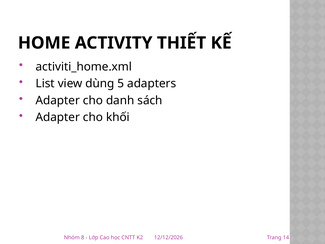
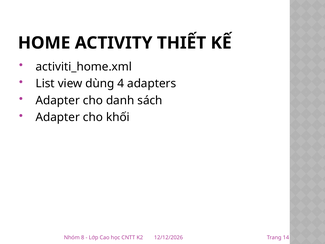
5: 5 -> 4 (121, 84)
